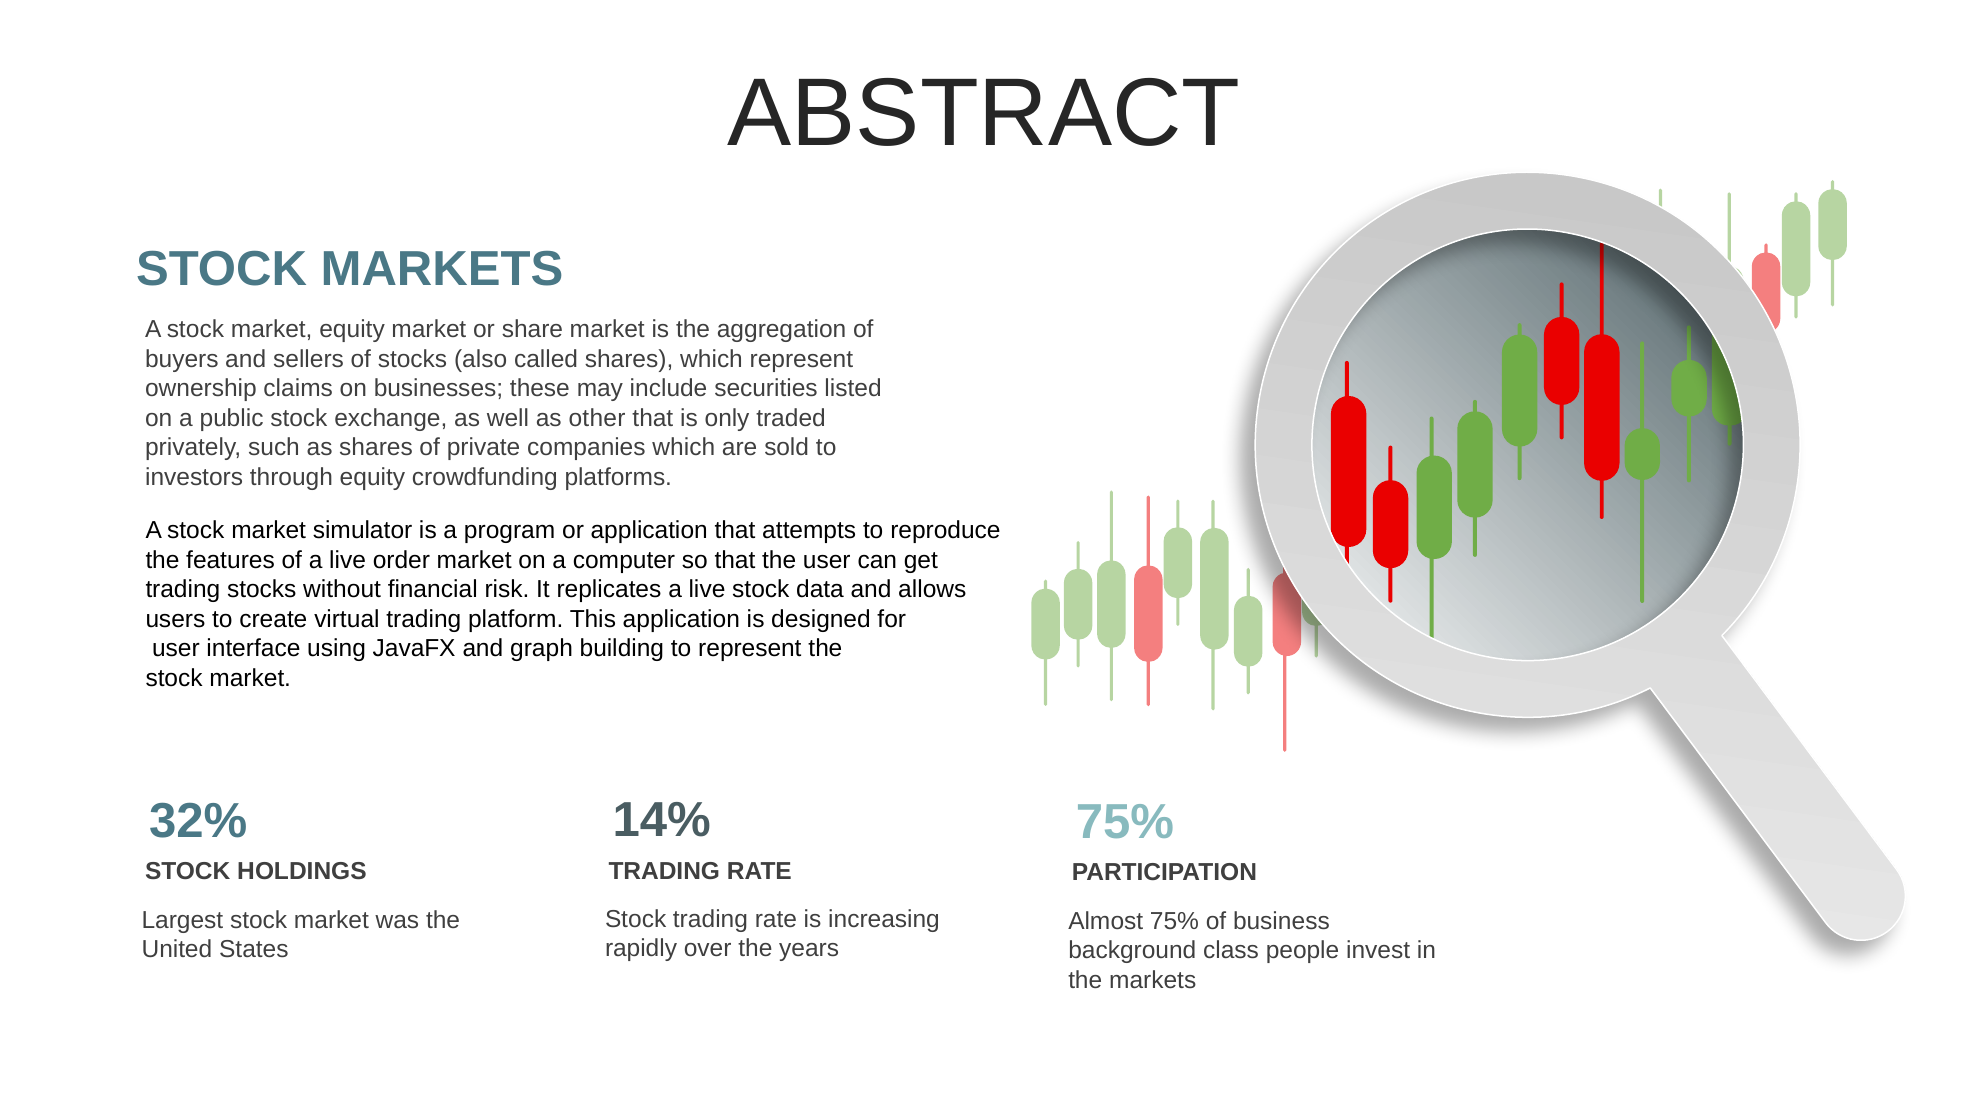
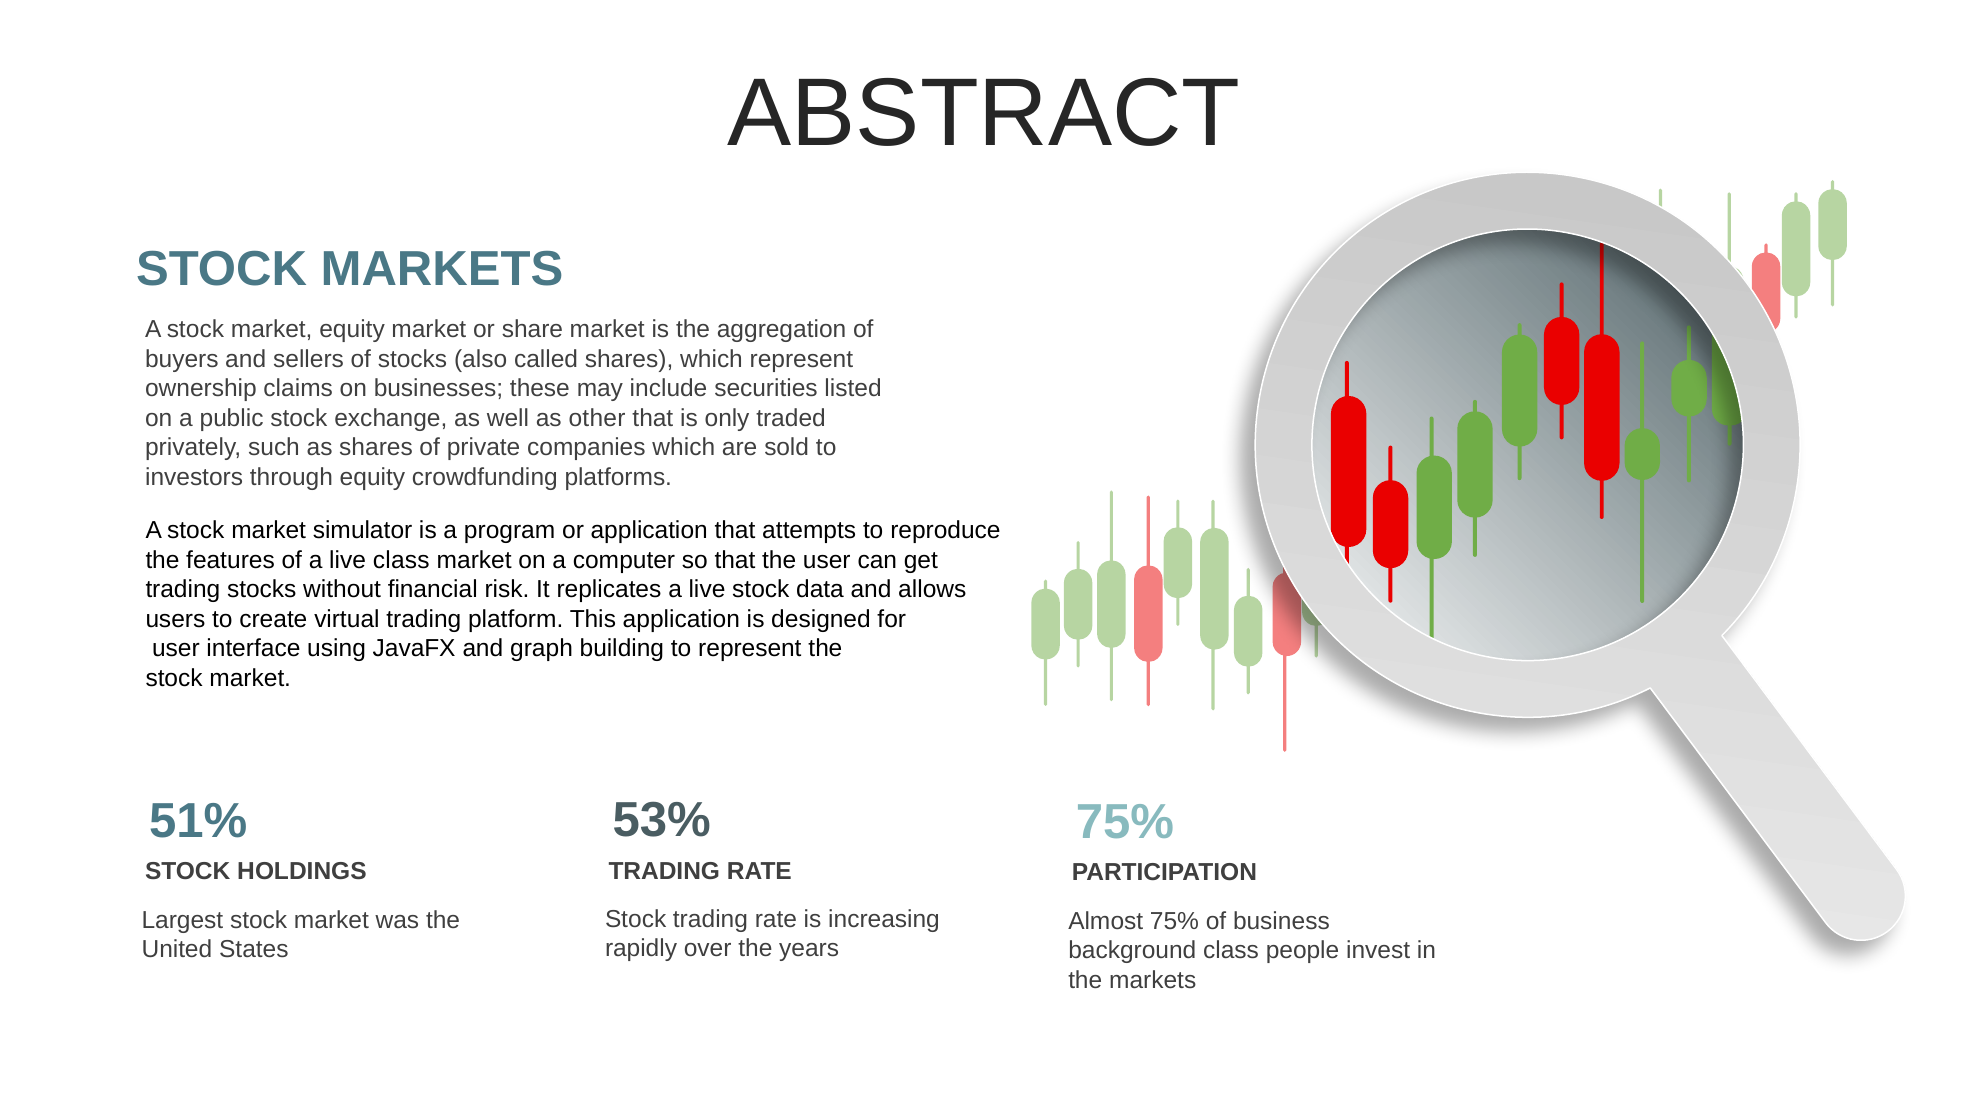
live order: order -> class (401, 560)
14%: 14% -> 53% (662, 820)
32%: 32% -> 51% (198, 821)
